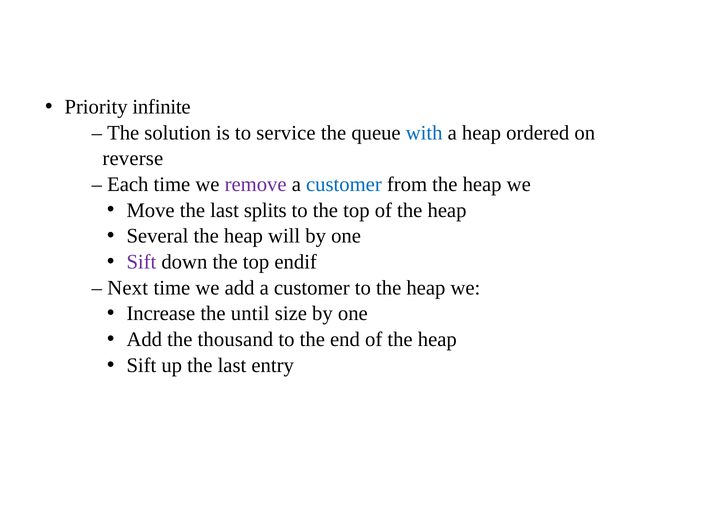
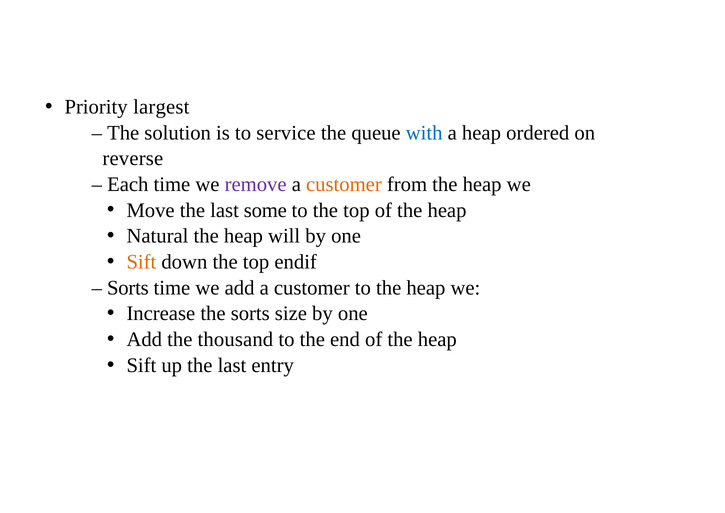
infinite: infinite -> largest (161, 107)
customer colour: blue -> orange (344, 184)
splits: splits -> some (265, 210)
Several: Several -> Natural (157, 236)
Sift colour: purple -> orange (141, 262)
Next: Next -> Sorts (128, 288)
the until: until -> sorts (250, 314)
